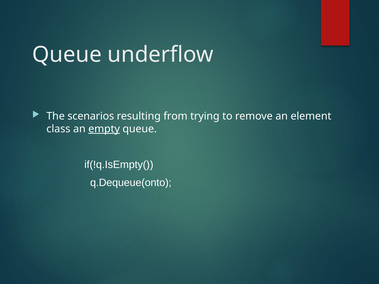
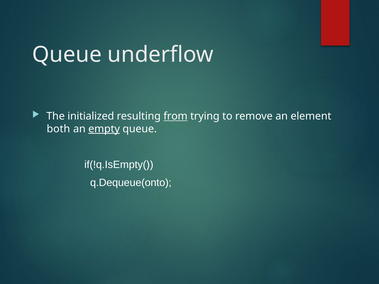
scenarios: scenarios -> initialized (91, 116)
from underline: none -> present (176, 116)
class: class -> both (58, 129)
